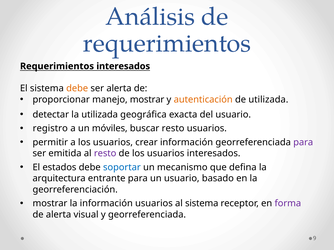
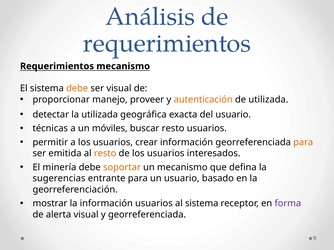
Requerimientos interesados: interesados -> mecanismo (123, 66)
ser alerta: alerta -> visual (119, 89)
manejo mostrar: mostrar -> proveer (147, 100)
registro: registro -> técnicas (50, 129)
para colour: purple -> orange (303, 143)
resto colour: purple -> orange (105, 154)
estados: estados -> minería (59, 168)
soportar colour: blue -> orange (122, 168)
arquitectura: arquitectura -> sugerencias (59, 179)
